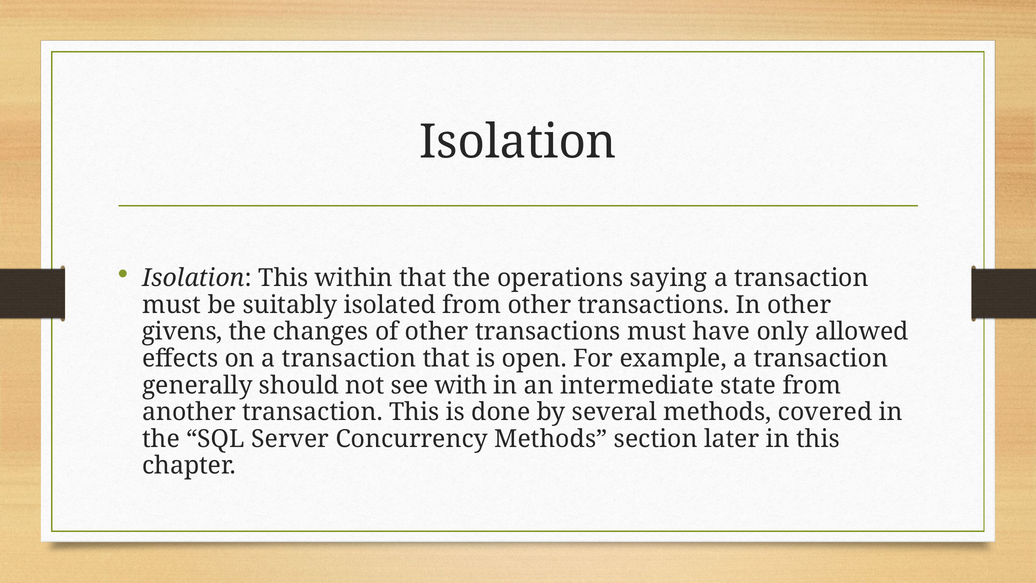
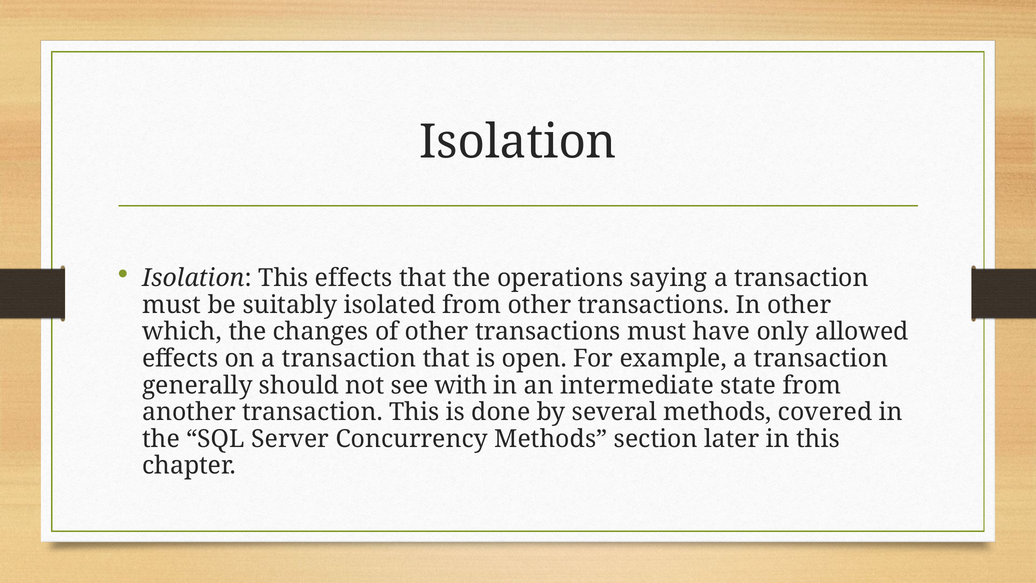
This within: within -> effects (354, 278)
givens: givens -> which (182, 332)
